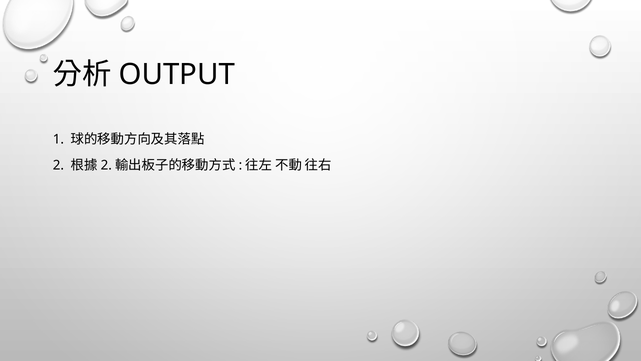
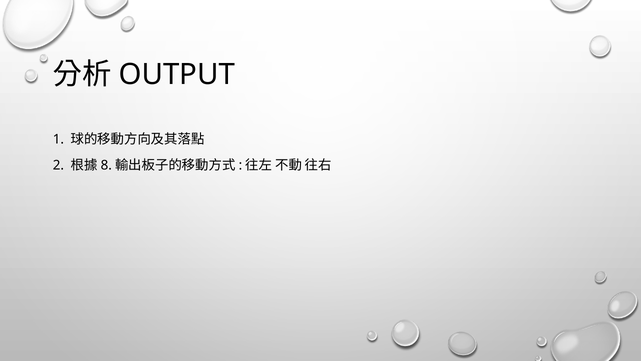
2: 2 -> 8 (106, 165)
